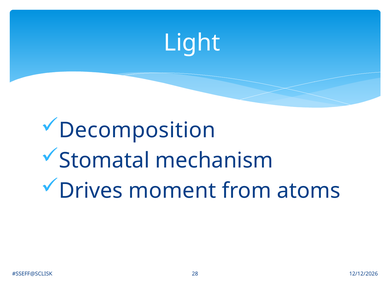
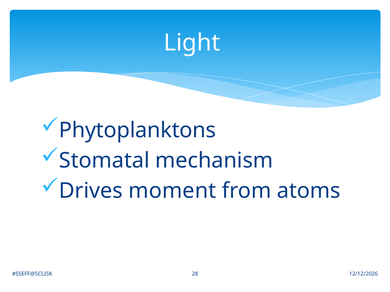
Decomposition: Decomposition -> Phytoplanktons (137, 131)
